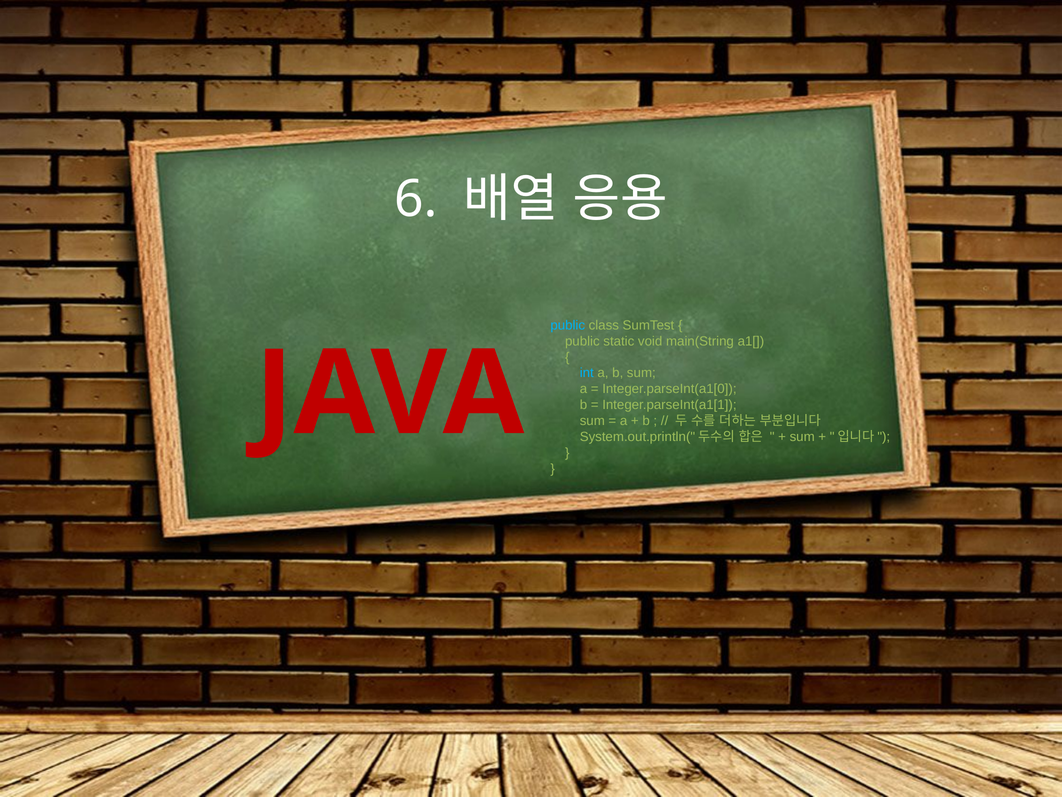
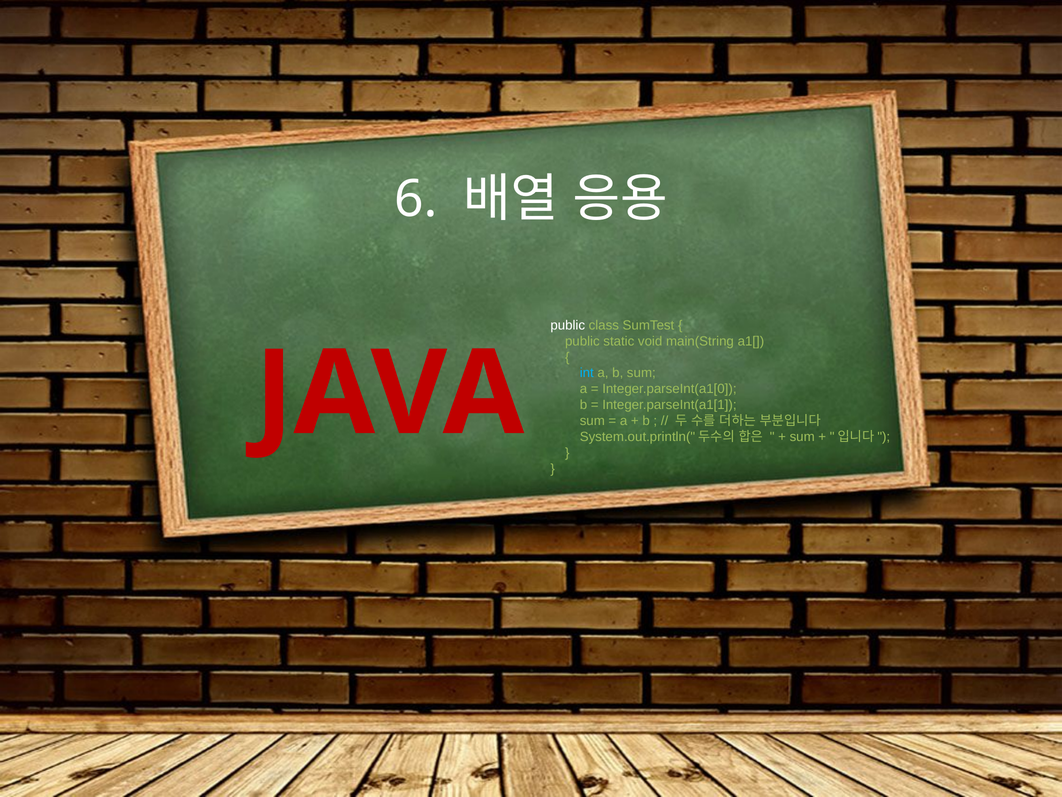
public colour: light blue -> white (568, 325)
